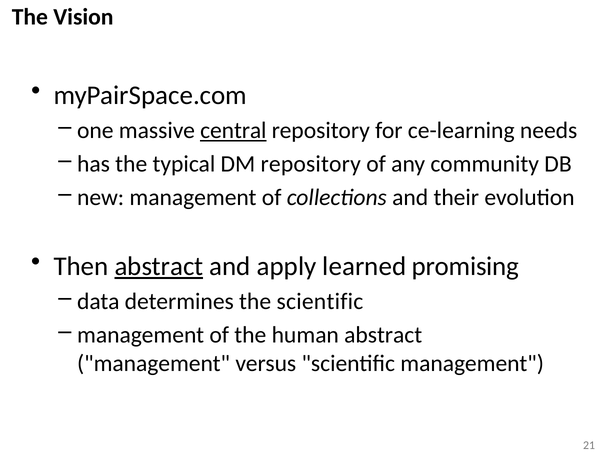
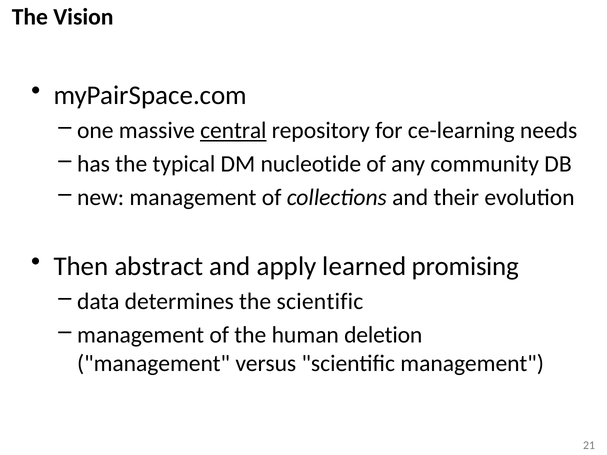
DM repository: repository -> nucleotide (311, 164)
abstract underline: present -> none (159, 266)
human abstract: abstract -> deletion (383, 335)
